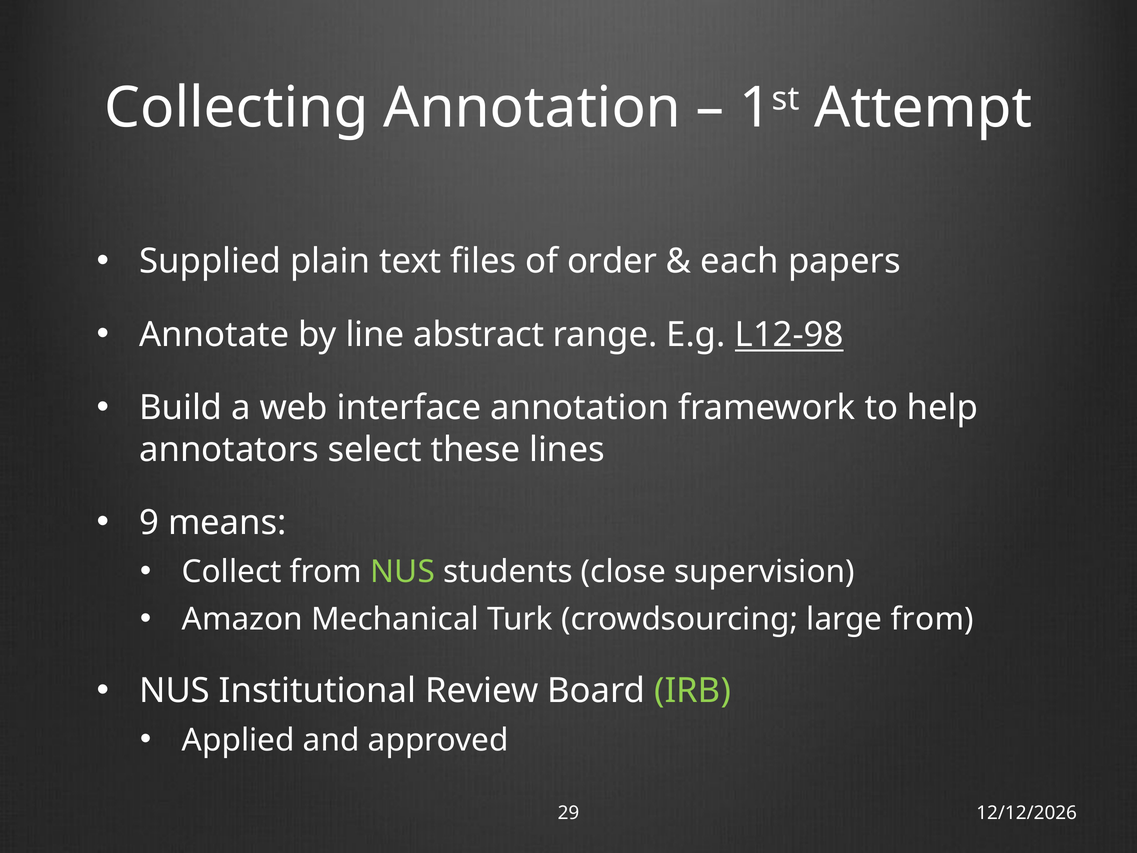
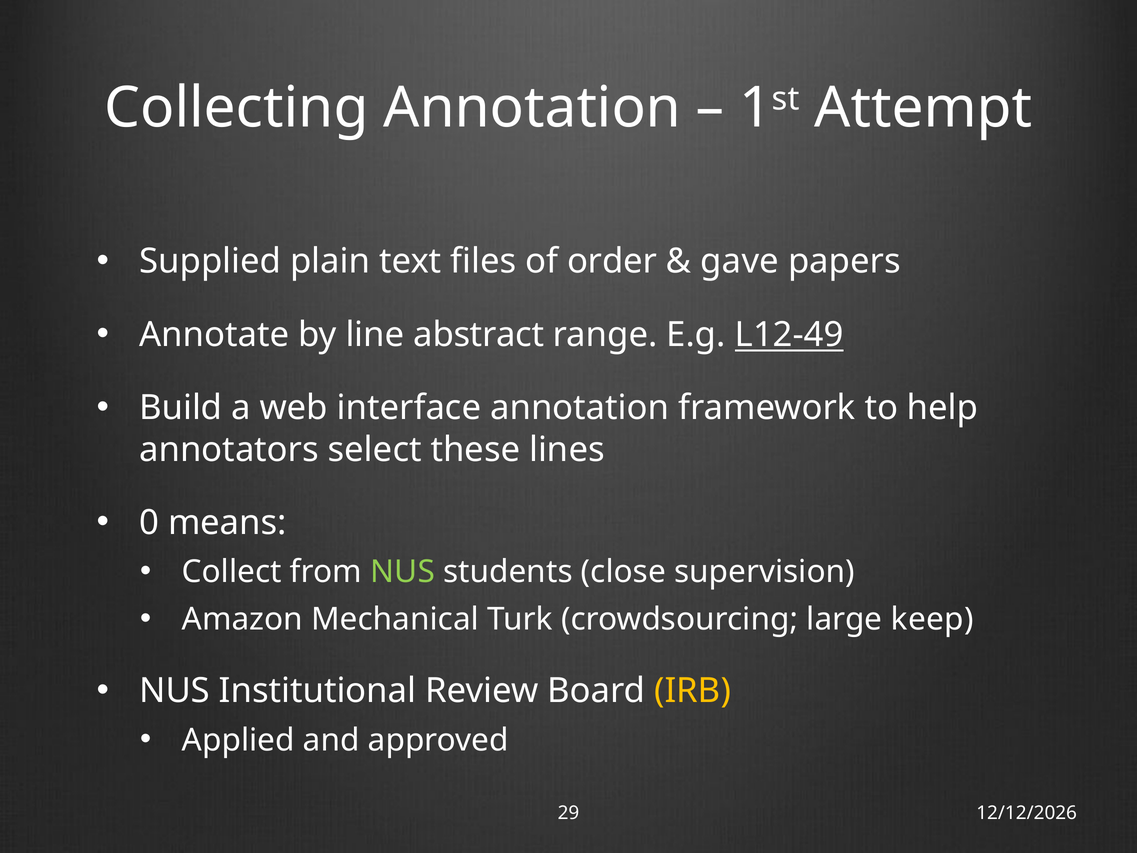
each: each -> gave (740, 261)
L12-98: L12-98 -> L12-49 (789, 335)
9: 9 -> 0 (149, 523)
large from: from -> keep (932, 619)
IRB colour: light green -> yellow (693, 691)
